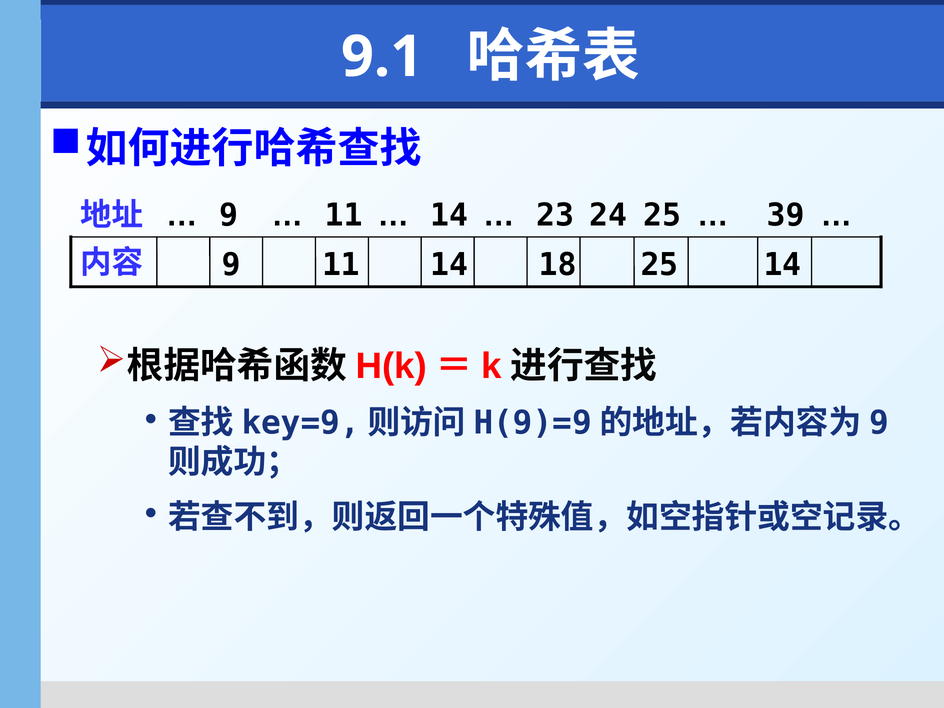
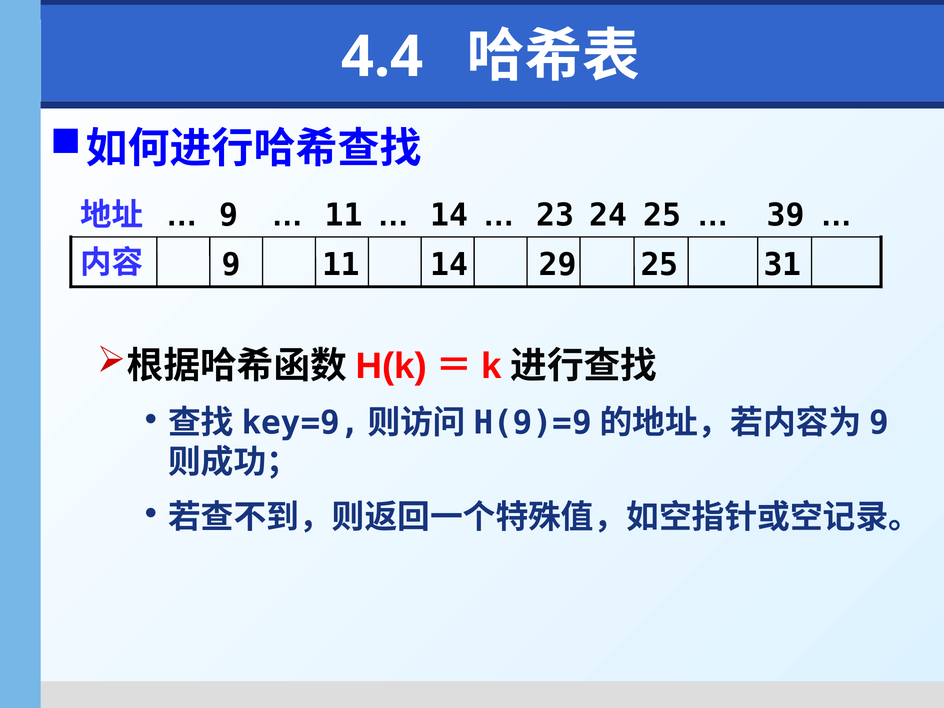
9.1: 9.1 -> 4.4 (382, 57)
18: 18 -> 29 (558, 265)
25 14: 14 -> 31 (782, 265)
